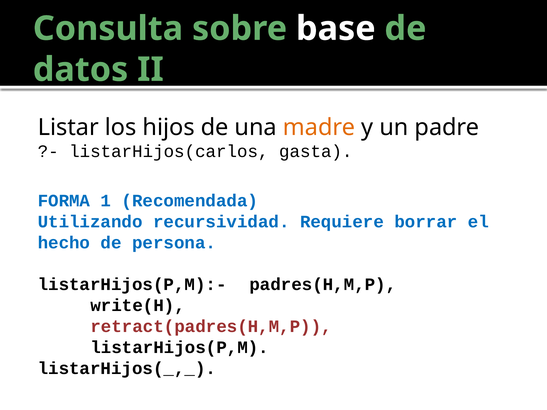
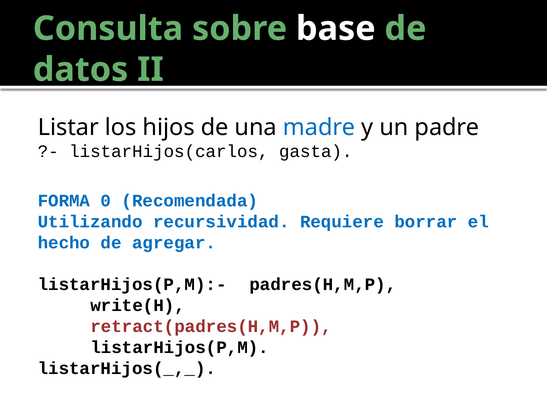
madre colour: orange -> blue (319, 127)
1: 1 -> 0 (106, 201)
persona: persona -> agregar (174, 243)
